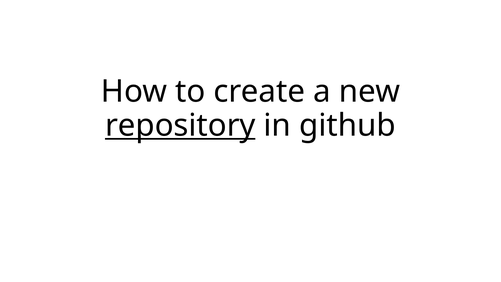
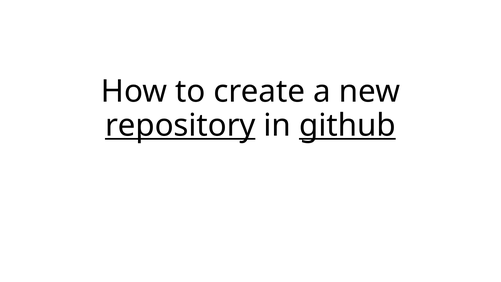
github underline: none -> present (347, 125)
